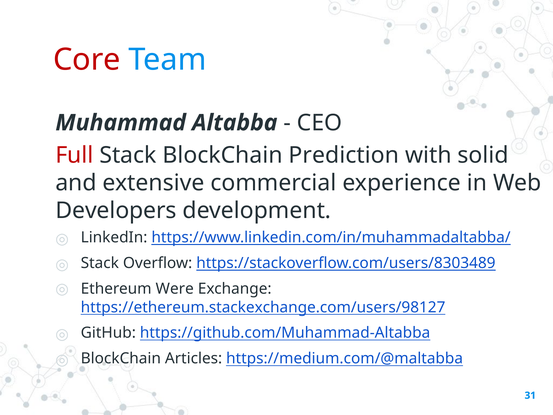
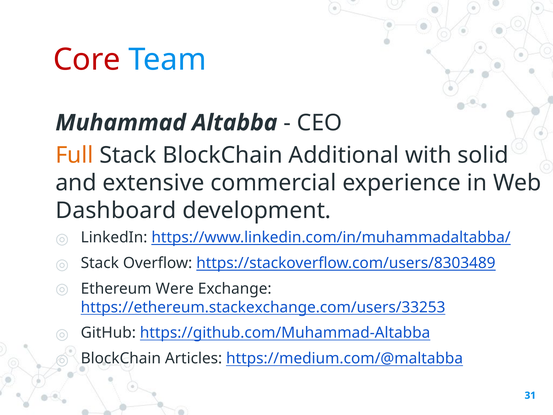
Full colour: red -> orange (74, 155)
Prediction: Prediction -> Additional (344, 155)
Developers: Developers -> Dashboard (116, 210)
https://ethereum.stackexchange.com/users/98127: https://ethereum.stackexchange.com/users/98127 -> https://ethereum.stackexchange.com/users/33253 (263, 307)
